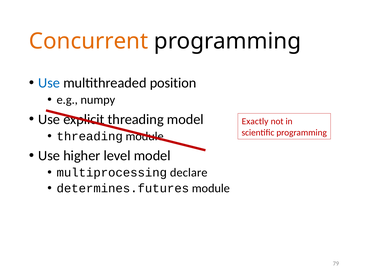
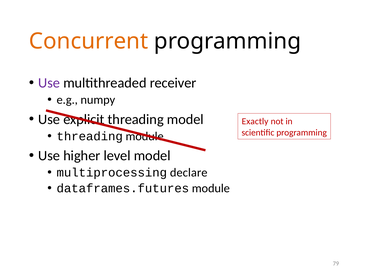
Use colour: blue -> purple (49, 83)
position: position -> receiver (173, 83)
determines.futures: determines.futures -> dataframes.futures (123, 188)
